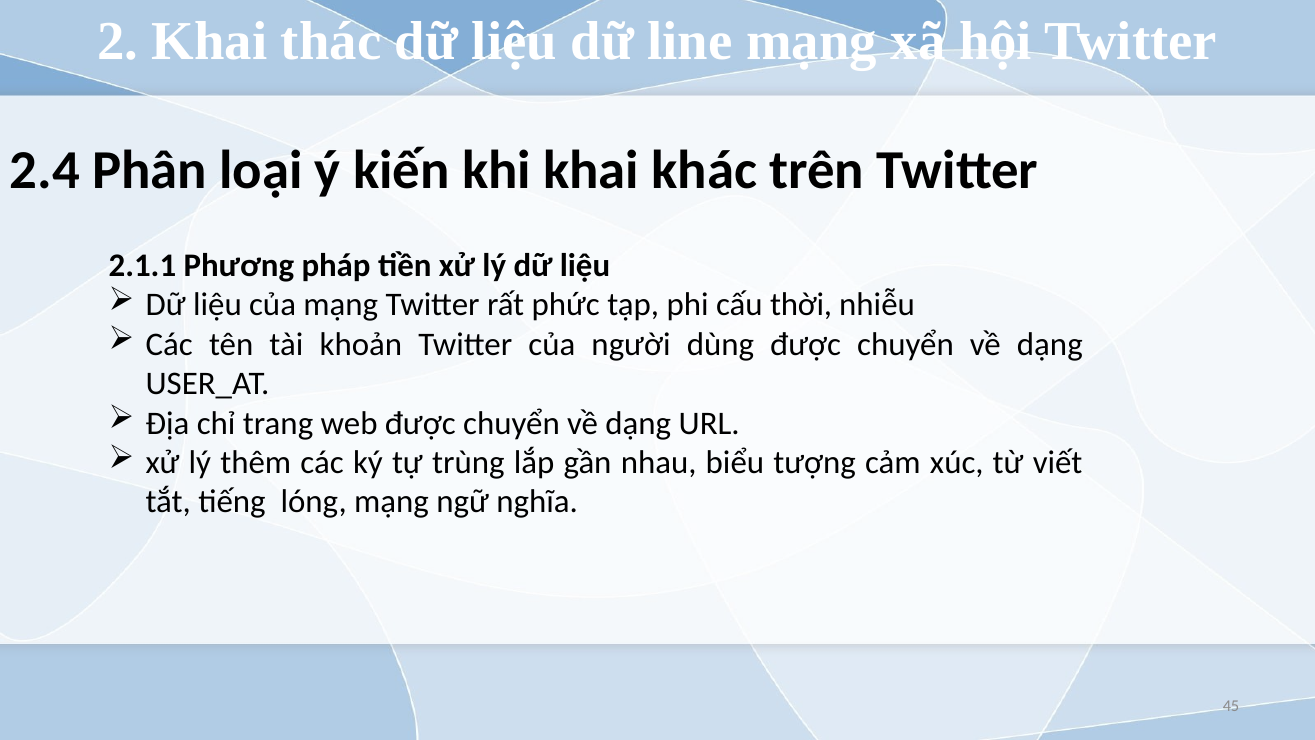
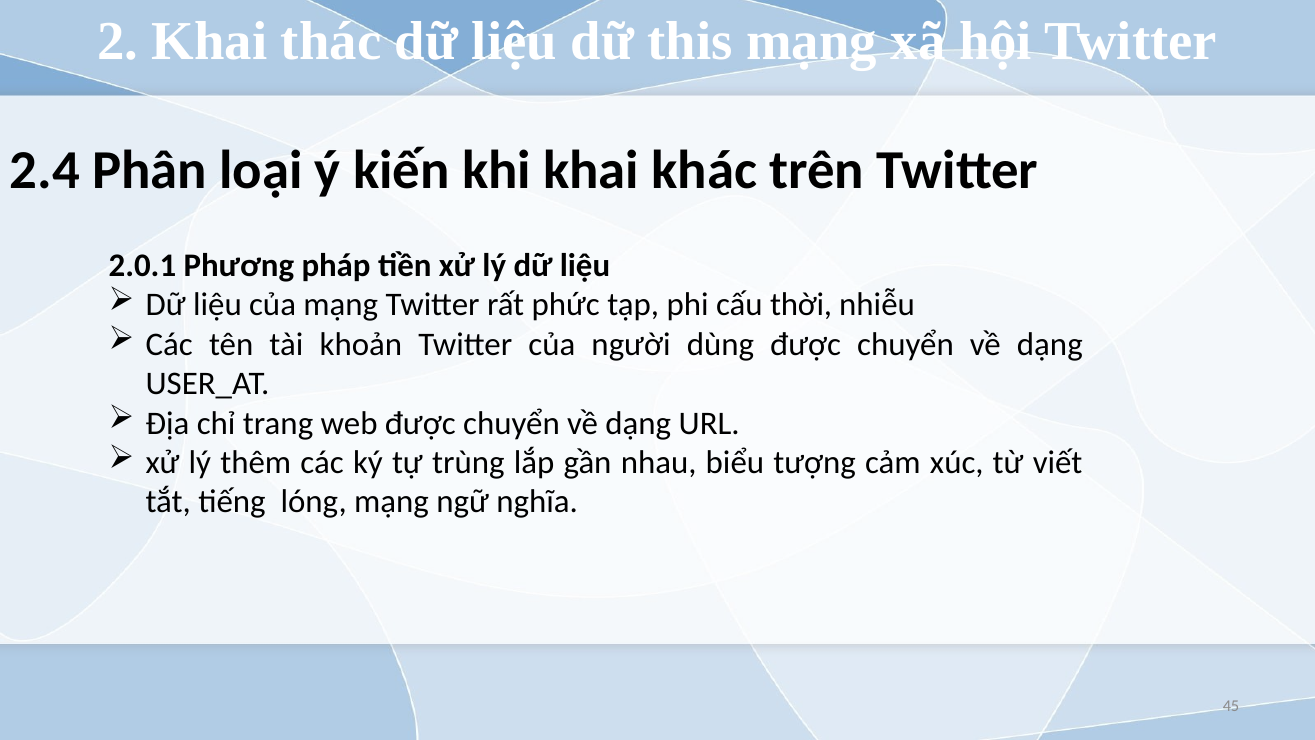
line: line -> this (690, 42)
2.1.1: 2.1.1 -> 2.0.1 (142, 265)
